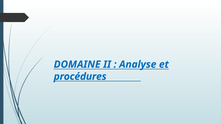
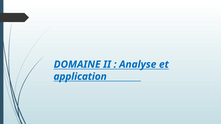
procédures: procédures -> application (80, 77)
